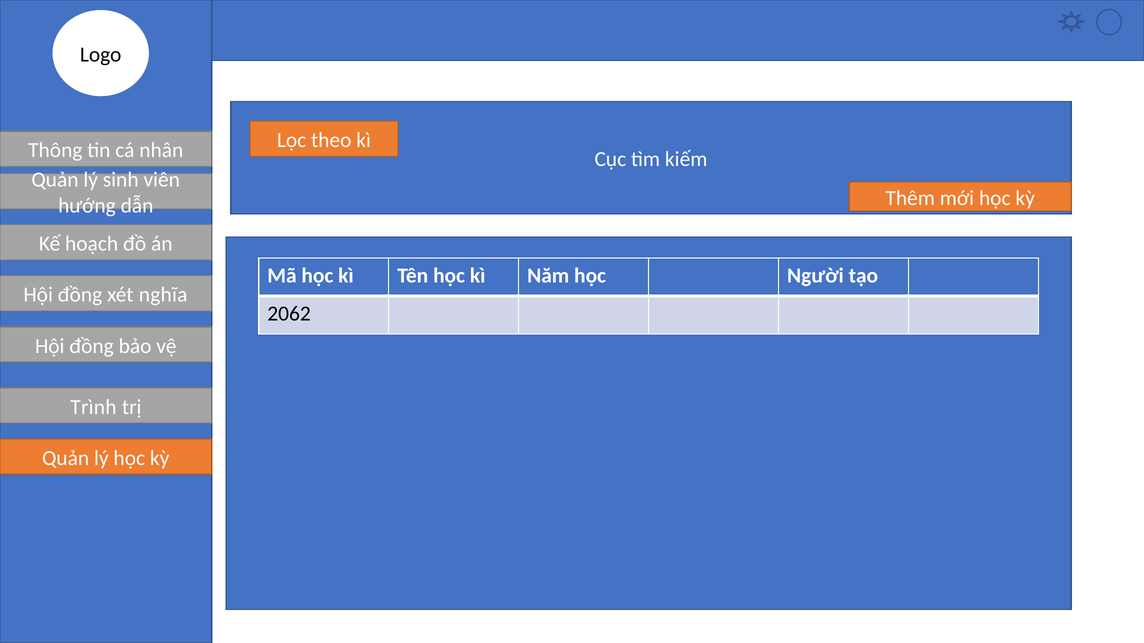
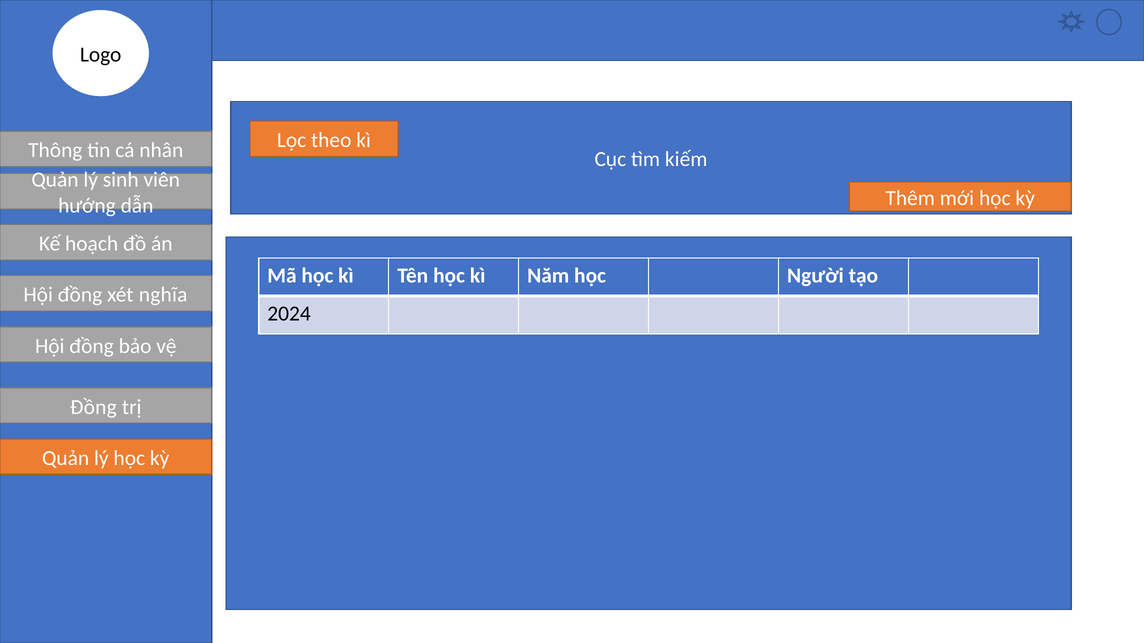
2062: 2062 -> 2024 (289, 314)
Trình: Trình -> Đồng (93, 407)
